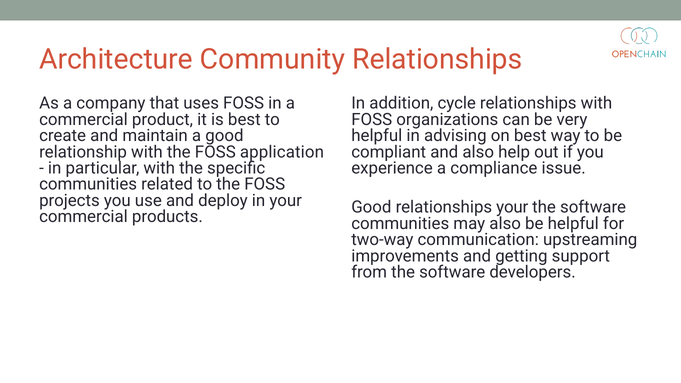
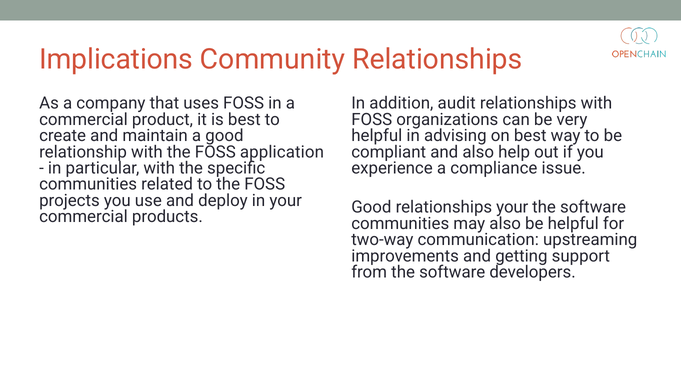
Architecture: Architecture -> Implications (116, 59)
cycle: cycle -> audit (457, 103)
